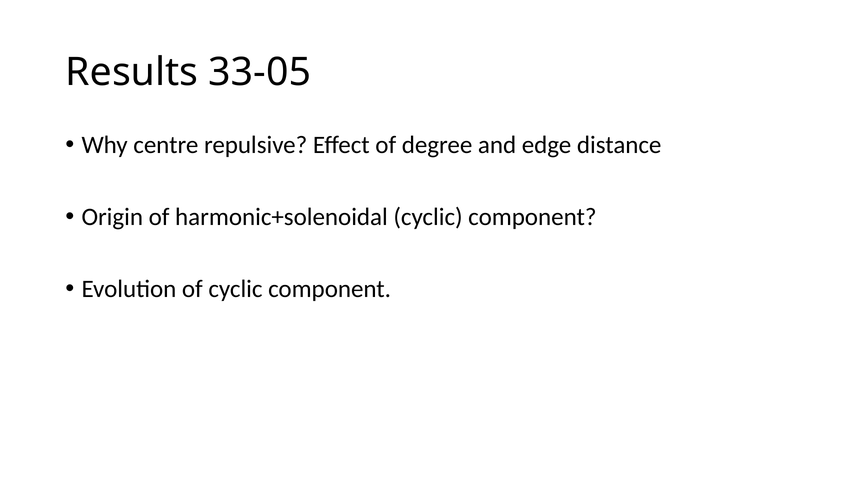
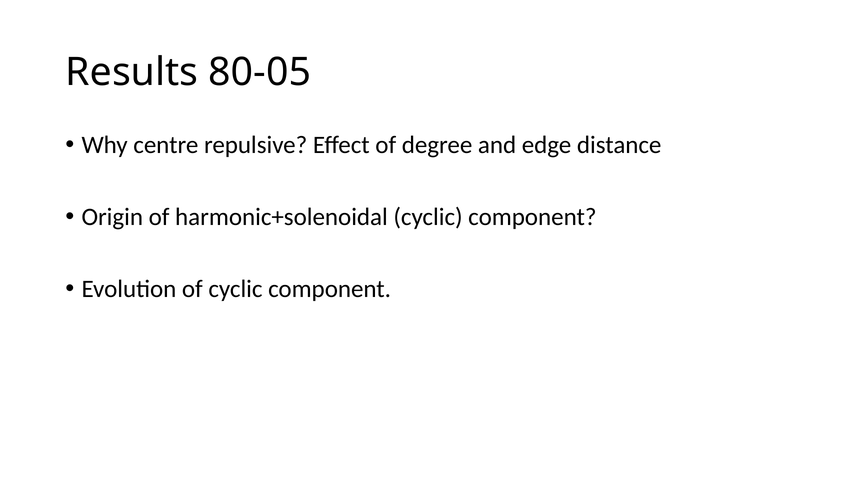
33-05: 33-05 -> 80-05 (260, 72)
